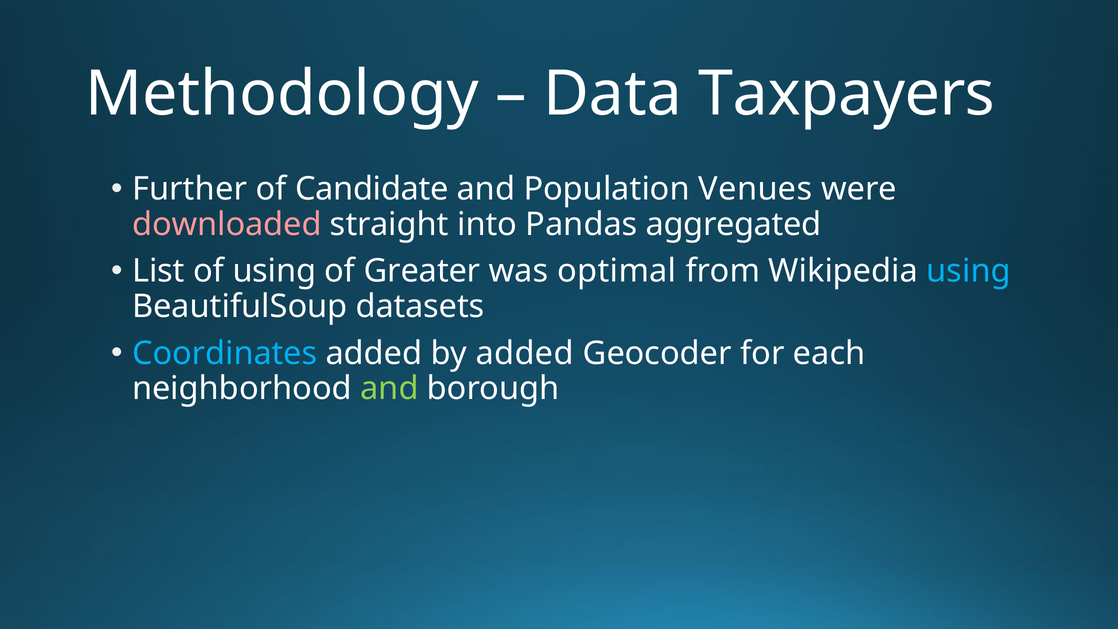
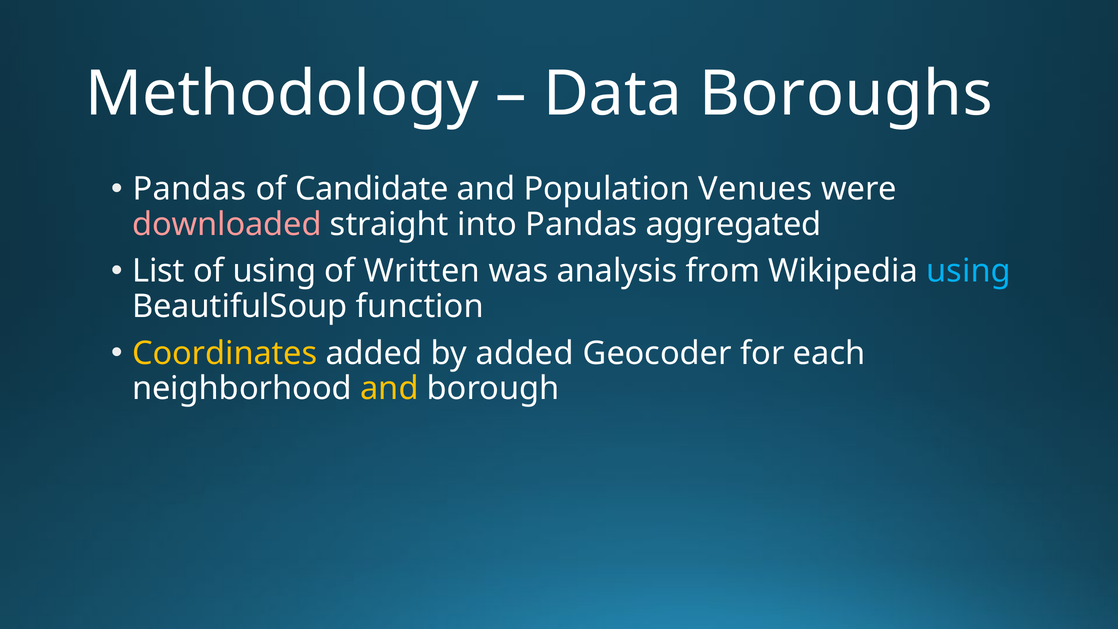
Taxpayers: Taxpayers -> Boroughs (846, 94)
Further: Further -> Pandas (190, 189)
Greater: Greater -> Written (422, 271)
optimal: optimal -> analysis (617, 271)
datasets: datasets -> function (420, 306)
Coordinates colour: light blue -> yellow (225, 353)
and colour: light green -> yellow (389, 388)
